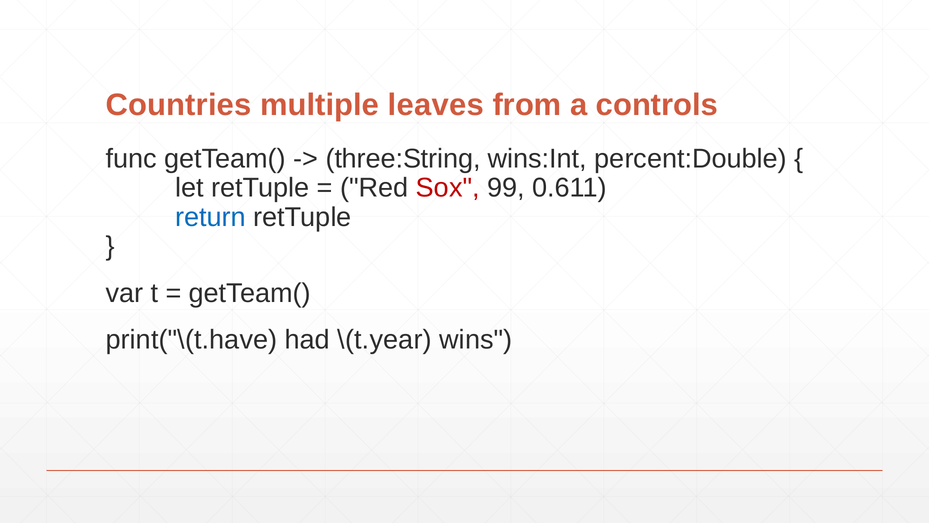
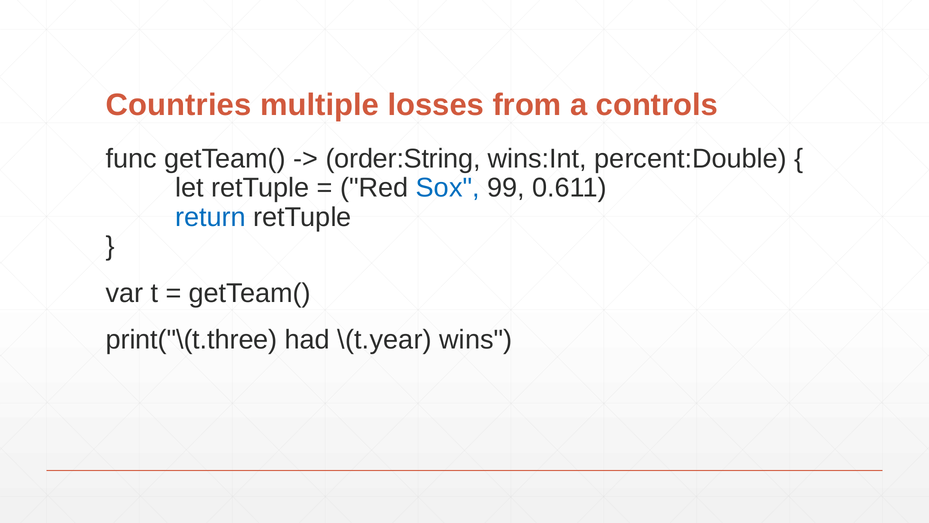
leaves: leaves -> losses (436, 105)
three:String: three:String -> order:String (403, 159)
Sox colour: red -> blue (448, 188)
print("\(t.have: print("\(t.have -> print("\(t.three (192, 340)
